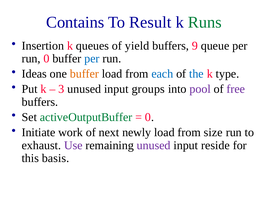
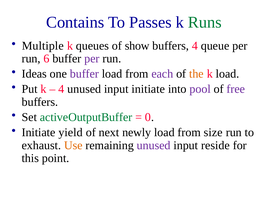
Result: Result -> Passes (150, 22)
Insertion: Insertion -> Multiple (43, 46)
yield: yield -> show (137, 46)
buffers 9: 9 -> 4 (195, 46)
run 0: 0 -> 6 (47, 59)
per colour: blue -> purple (92, 59)
buffer colour: orange -> purple (84, 74)
each colour: blue -> purple (162, 74)
the colour: blue -> orange (196, 74)
k type: type -> load (228, 74)
3: 3 -> 4 (61, 89)
input groups: groups -> initiate (148, 89)
work: work -> yield (71, 132)
Use colour: purple -> orange (73, 145)
basis: basis -> point (56, 158)
